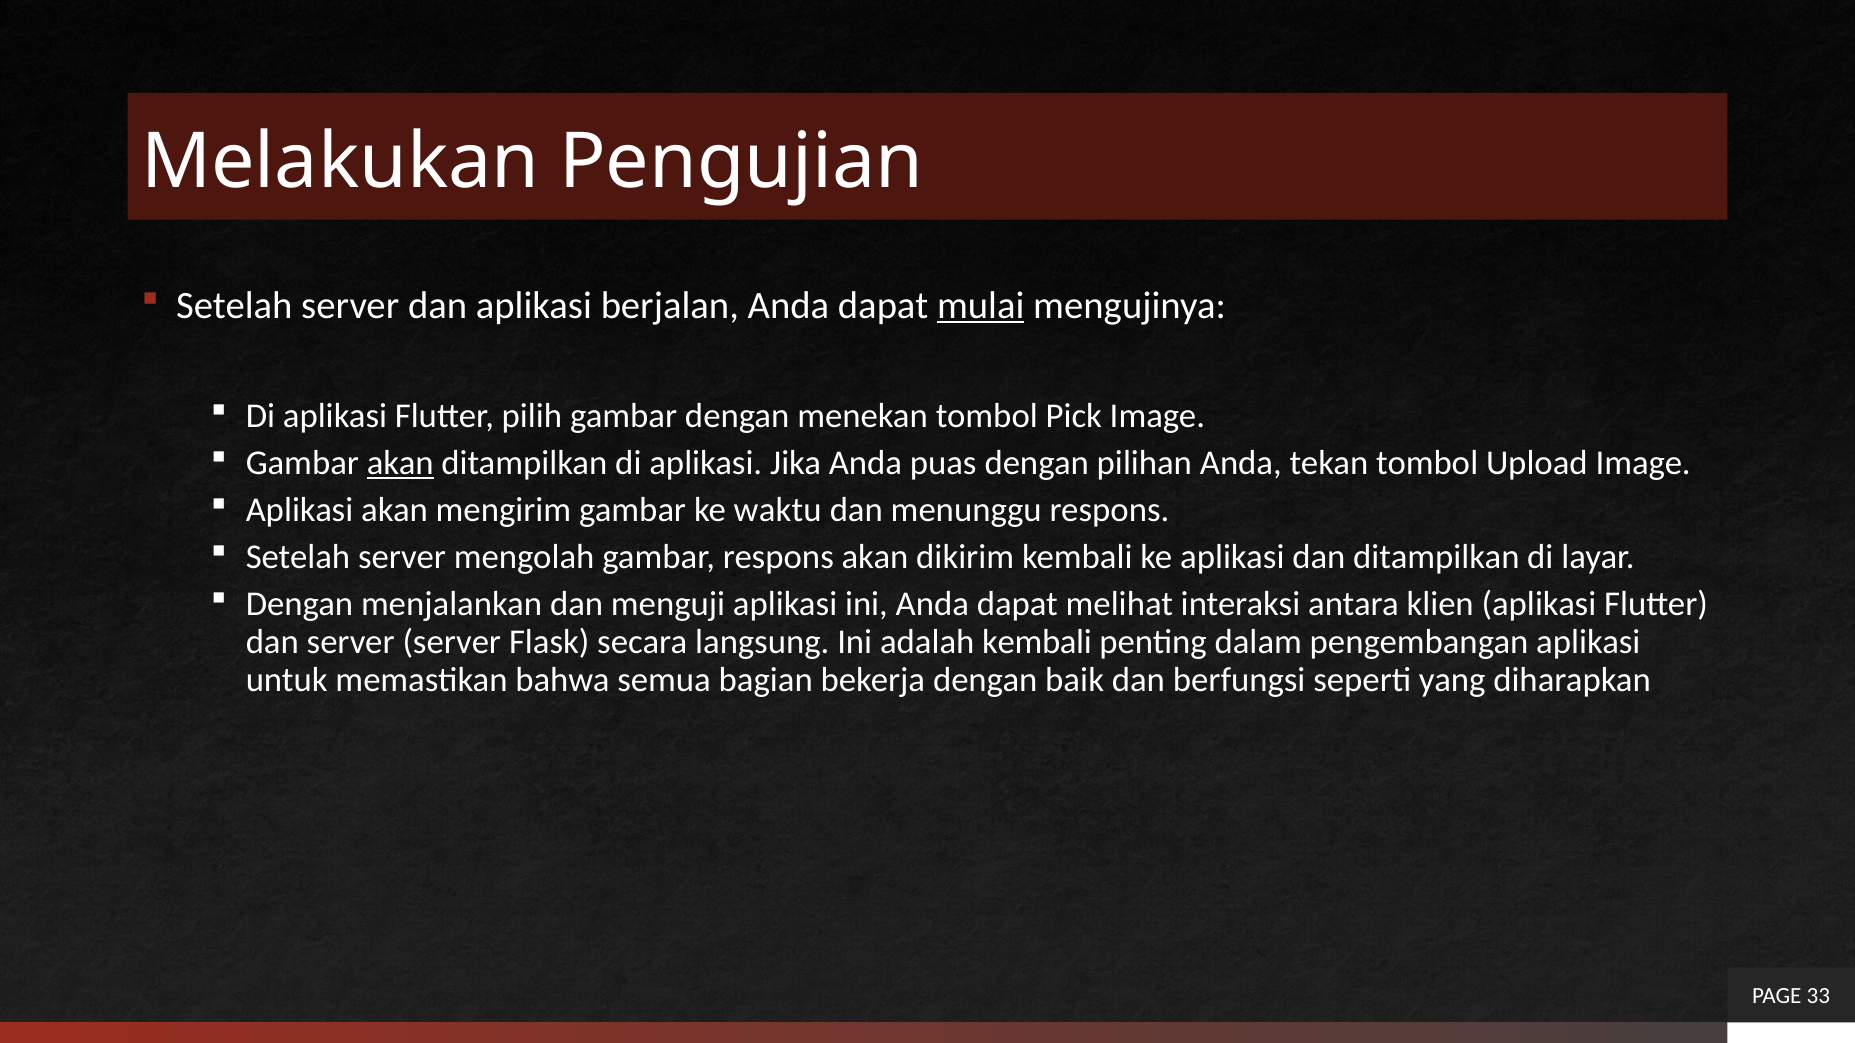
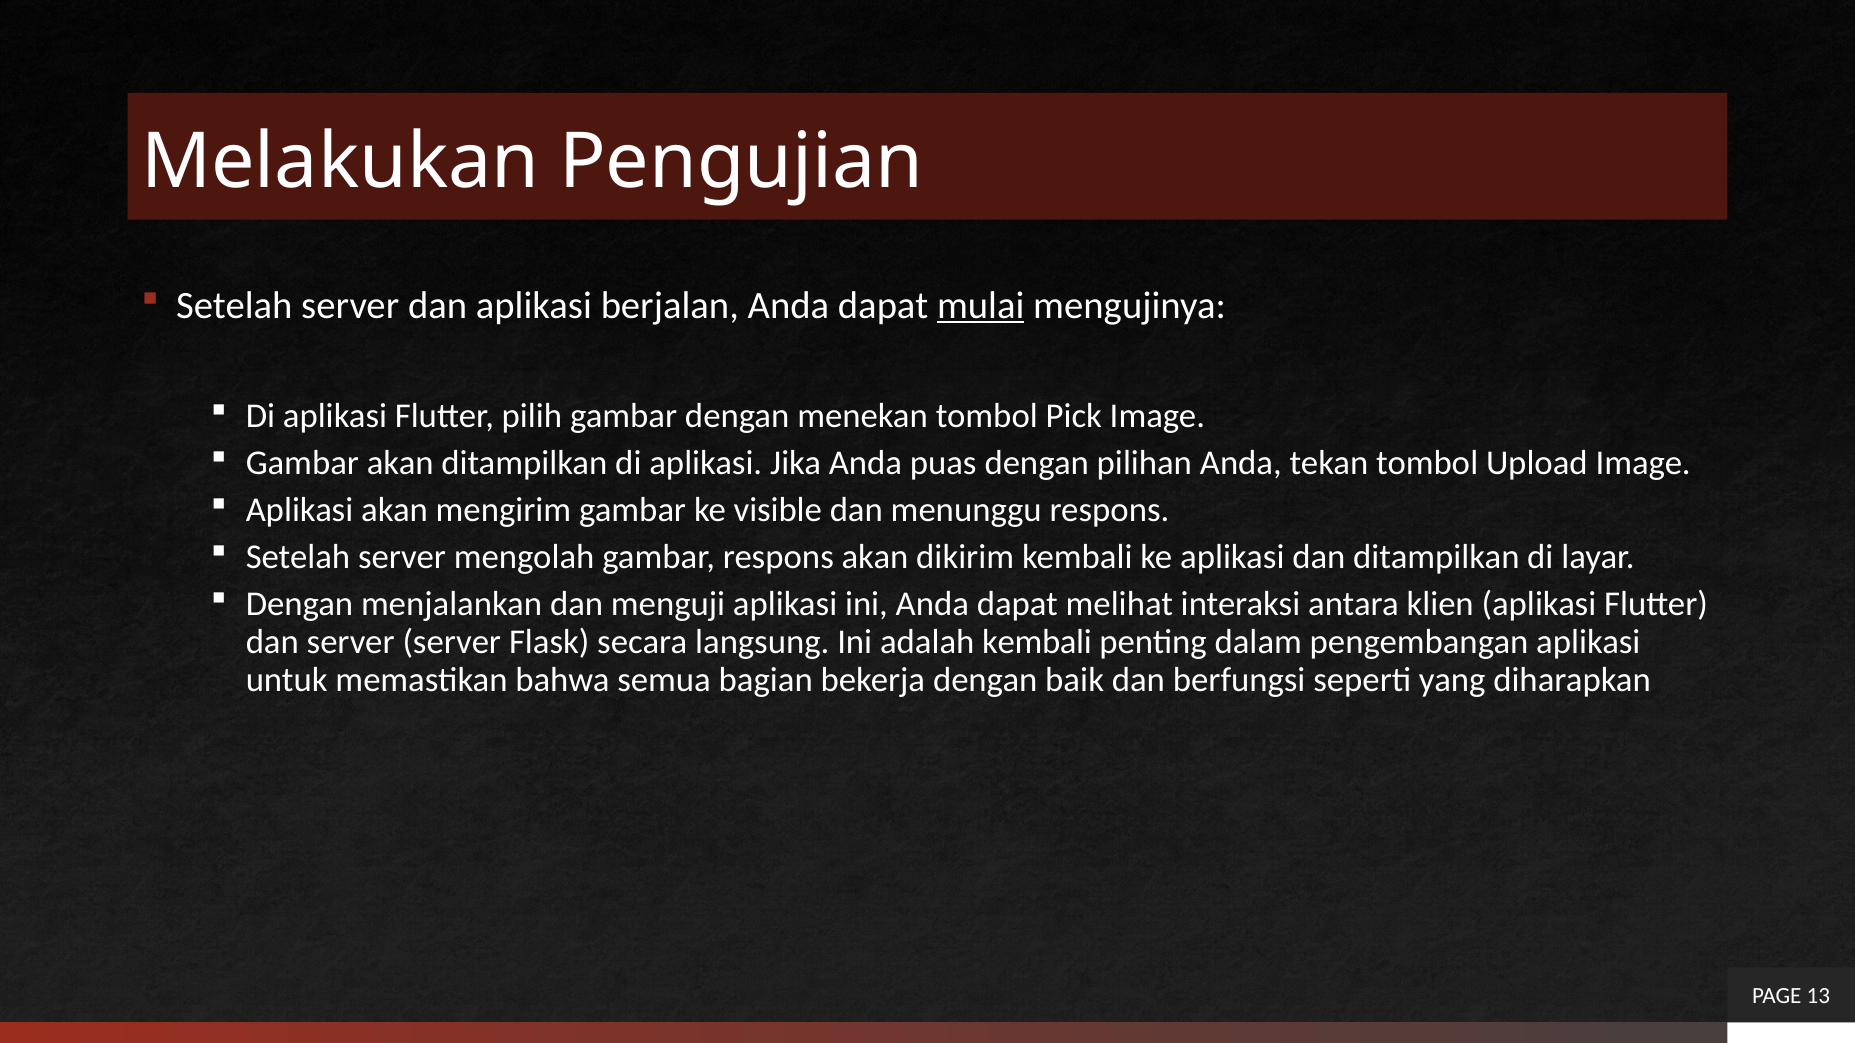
akan underline: present -> none (400, 463)
waktu: waktu -> visible (778, 510)
33: 33 -> 13 (1818, 997)
